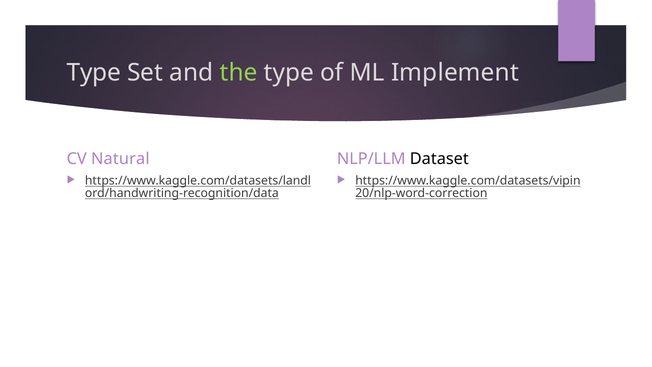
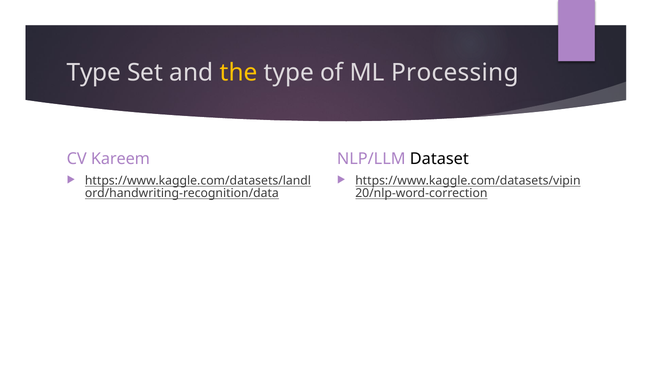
the colour: light green -> yellow (239, 73)
Implement: Implement -> Processing (455, 73)
Natural: Natural -> Kareem (120, 159)
